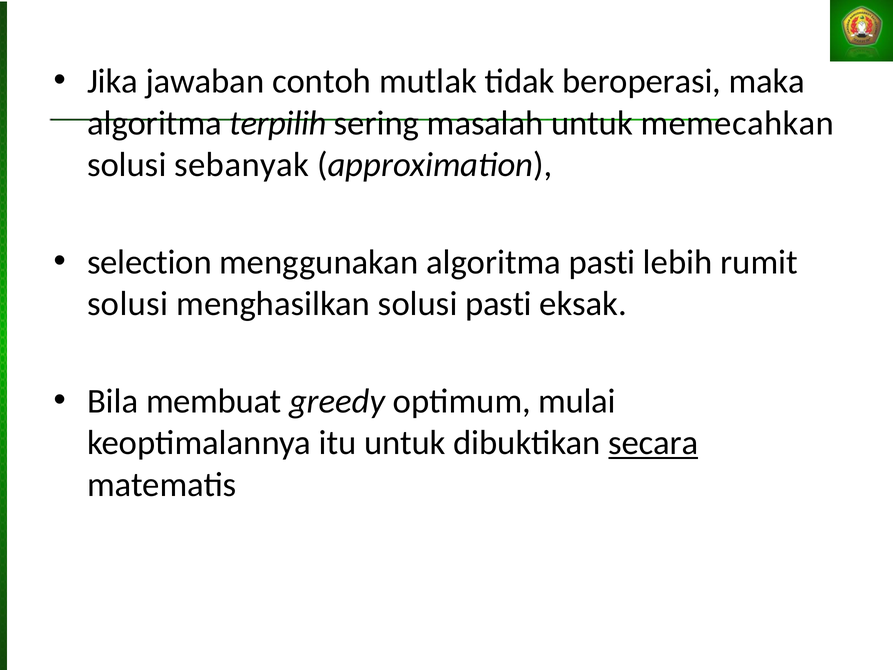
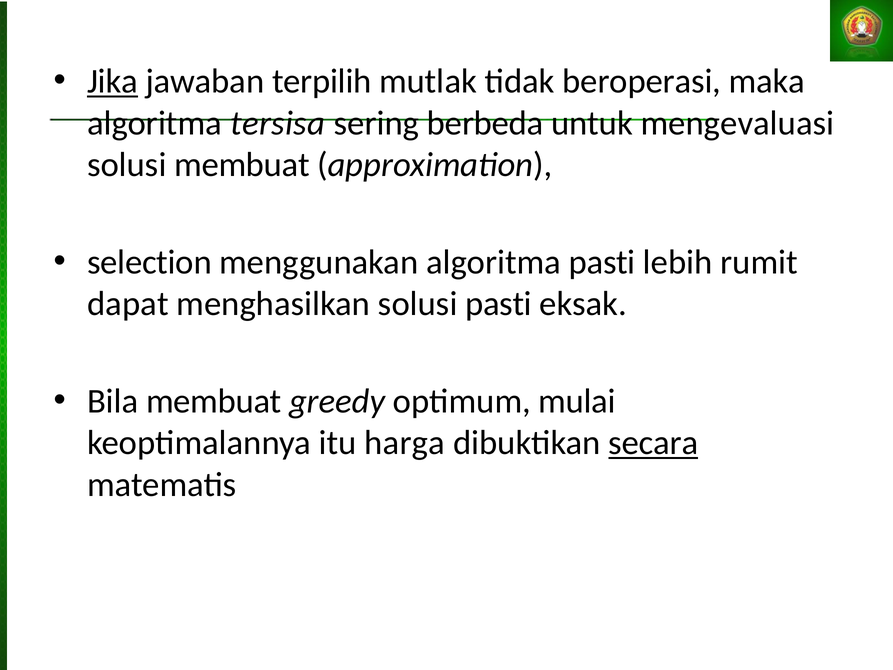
Jika underline: none -> present (113, 81)
contoh: contoh -> terpilih (322, 81)
terpilih: terpilih -> tersisa (278, 123)
masalah: masalah -> berbeda (485, 123)
memecahkan: memecahkan -> mengevaluasi (738, 123)
solusi sebanyak: sebanyak -> membuat (242, 165)
solusi: solusi -> dapat (128, 304)
itu untuk: untuk -> harga (405, 443)
